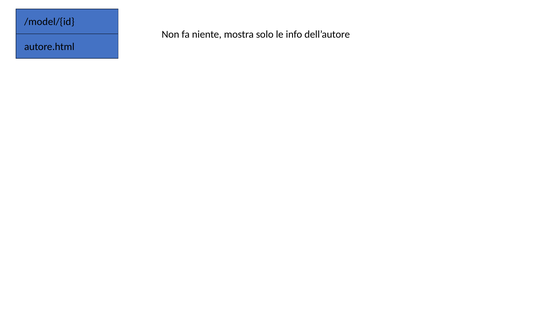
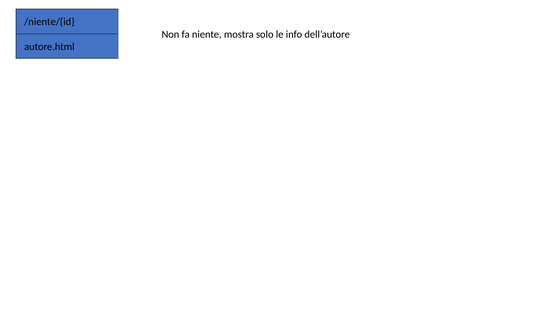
/model/{id: /model/{id -> /niente/{id (49, 22)
